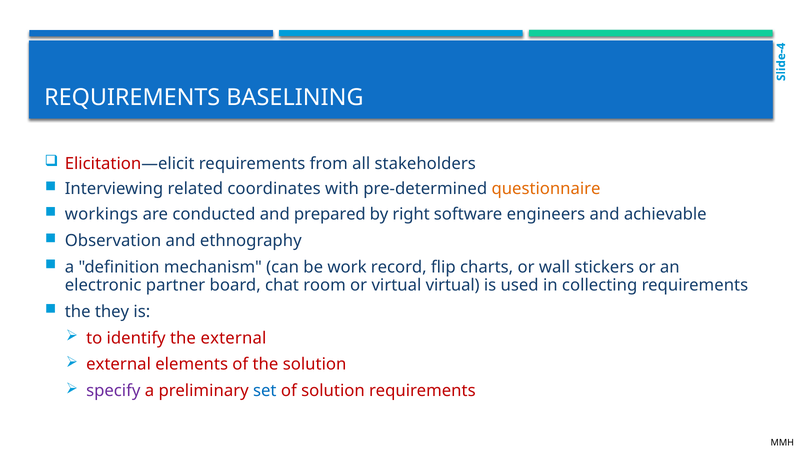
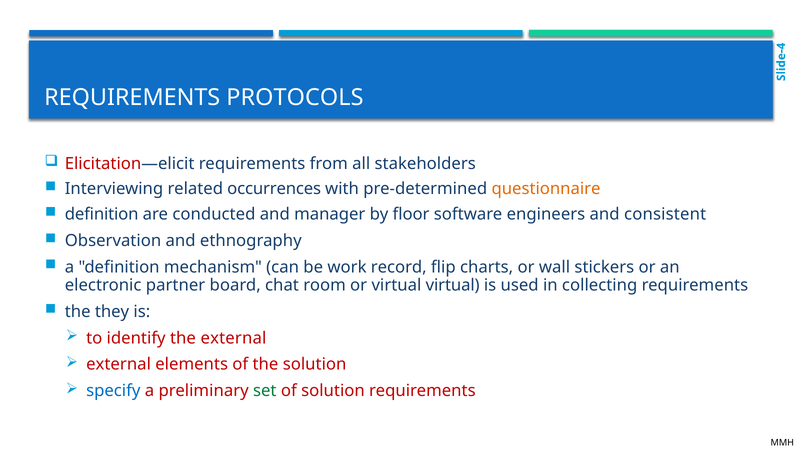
BASELINING: BASELINING -> PROTOCOLS (295, 97)
coordinates: coordinates -> occurrences (274, 189)
workings: workings -> definition (102, 214)
prepared: prepared -> manager (330, 214)
right: right -> floor (411, 214)
achievable: achievable -> consistent (665, 214)
specify colour: purple -> blue (113, 391)
set colour: blue -> green (265, 391)
